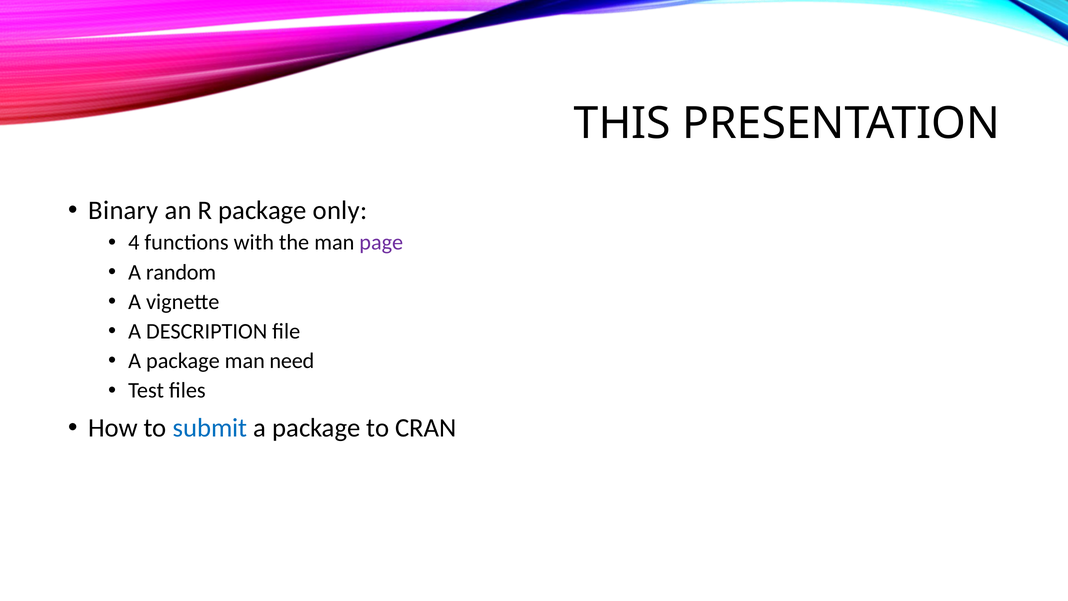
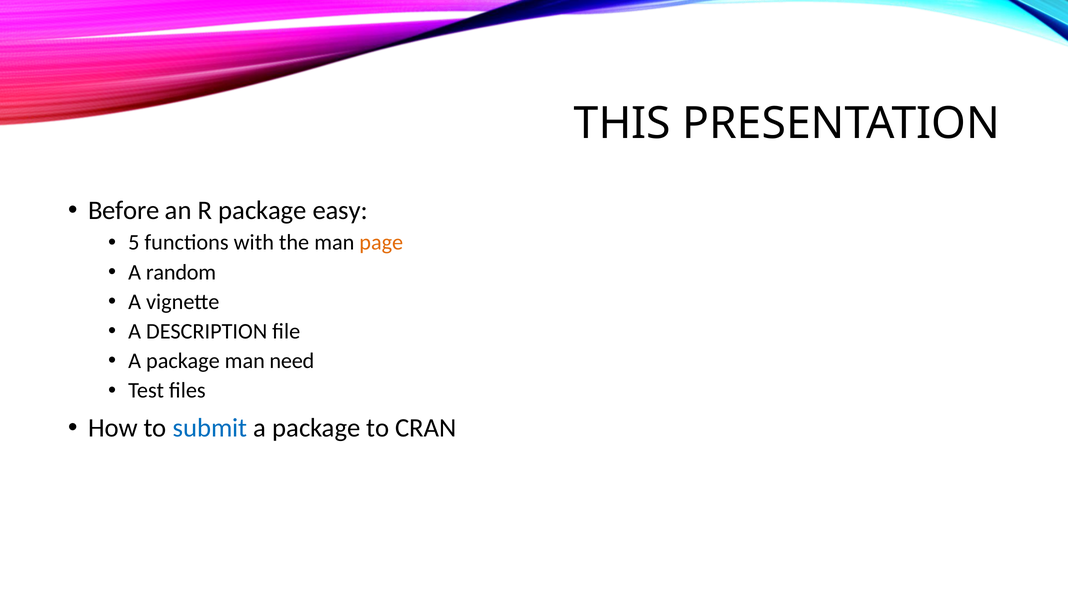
Binary: Binary -> Before (124, 211)
only: only -> easy (340, 211)
4: 4 -> 5 (134, 243)
page colour: purple -> orange (381, 243)
